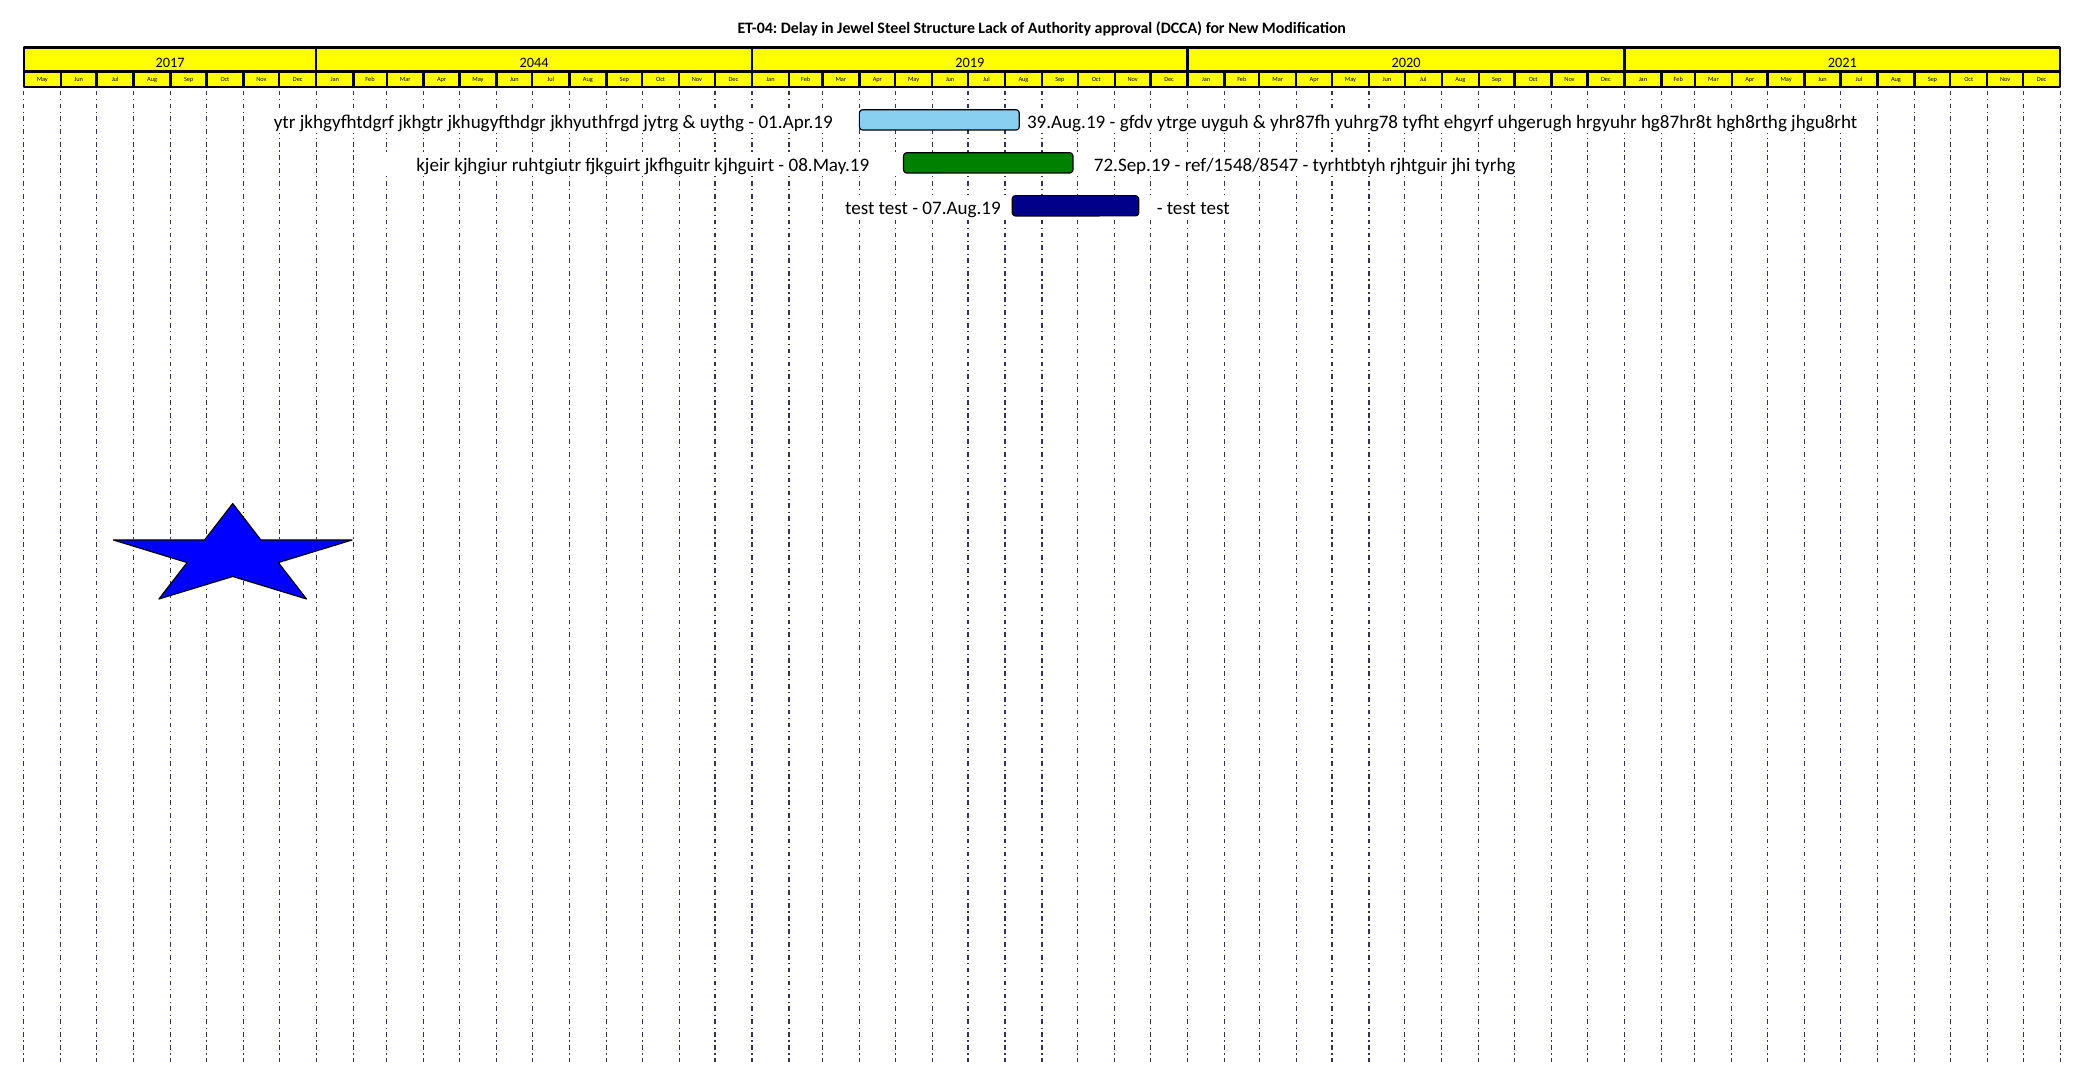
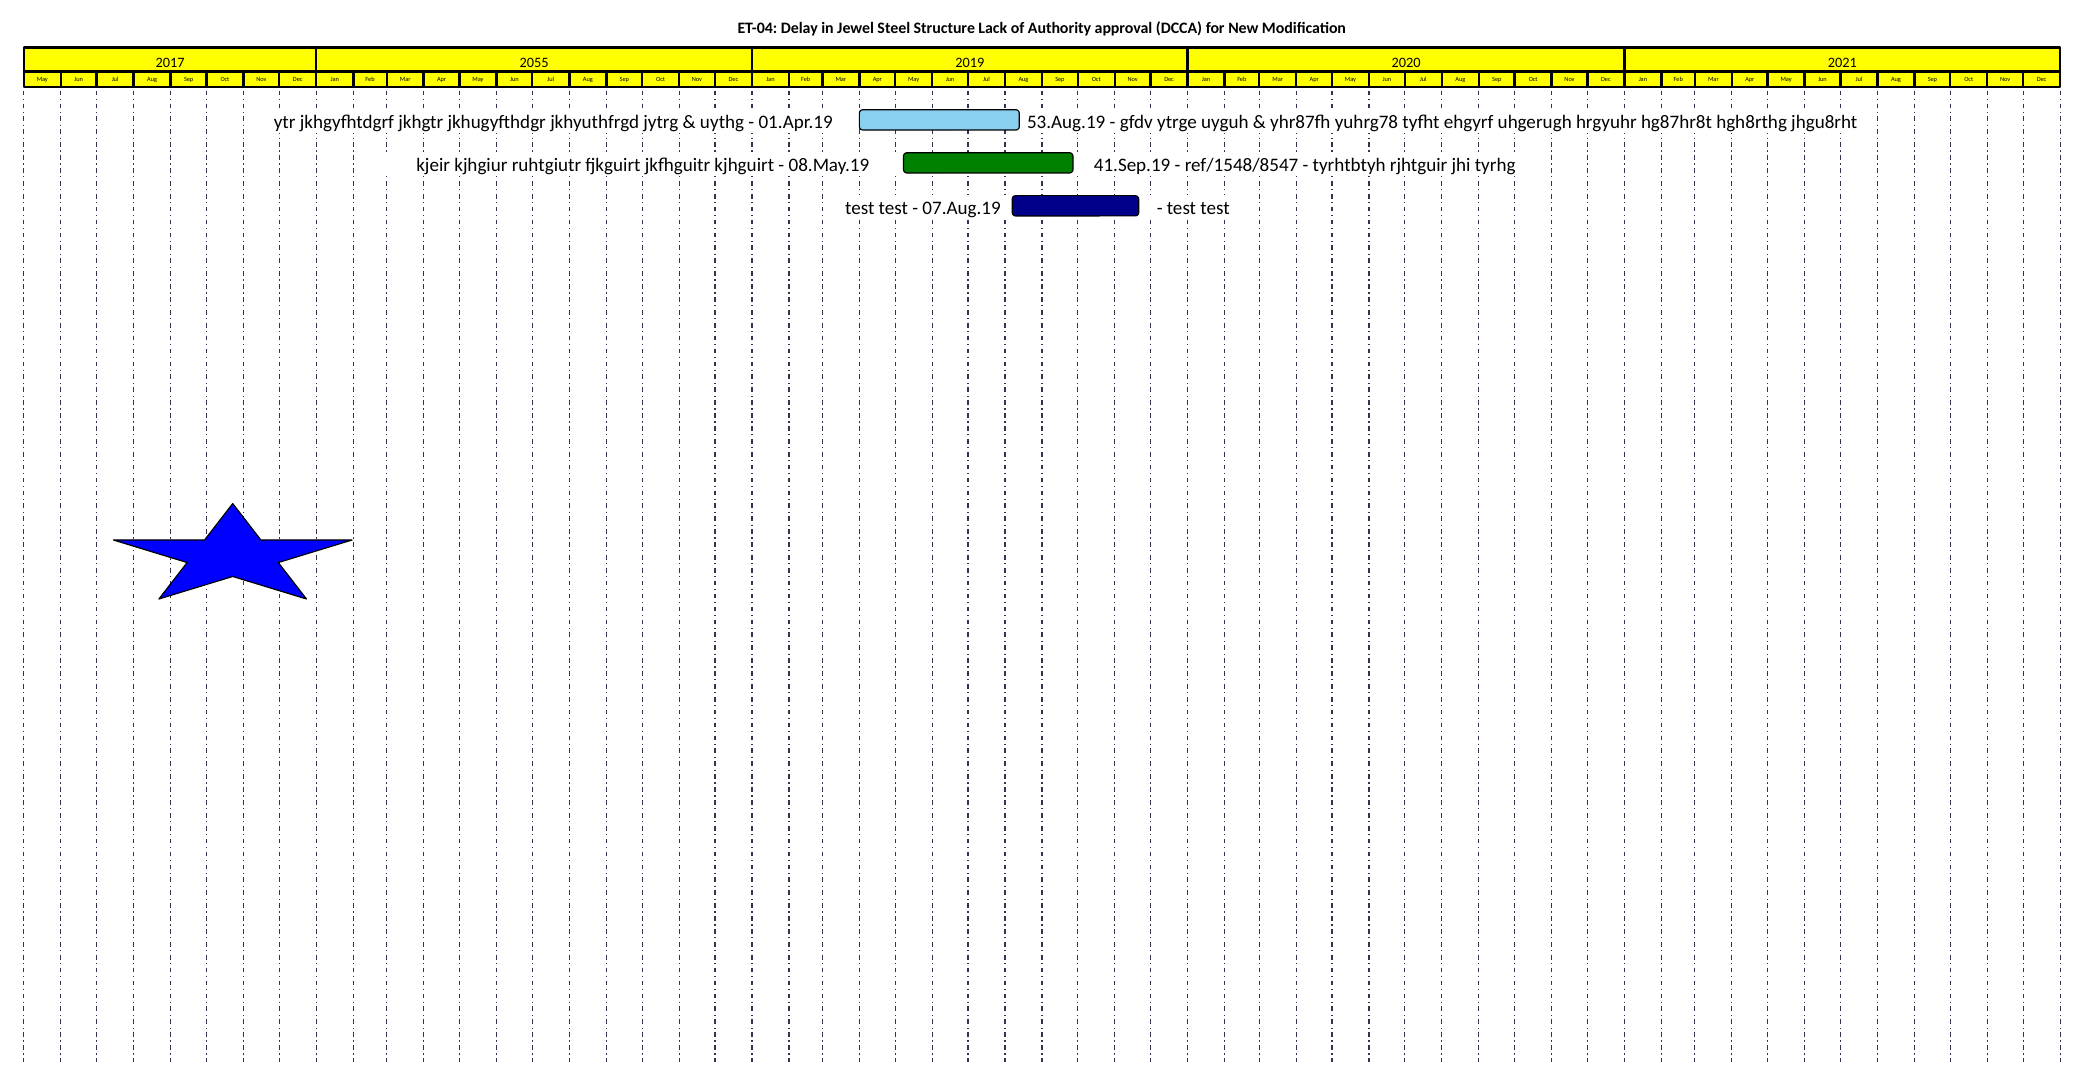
2044: 2044 -> 2055 (534, 63)
39.Aug.19: 39.Aug.19 -> 53.Aug.19 (1066, 123)
72.Sep.19: 72.Sep.19 -> 41.Sep.19 (1132, 166)
